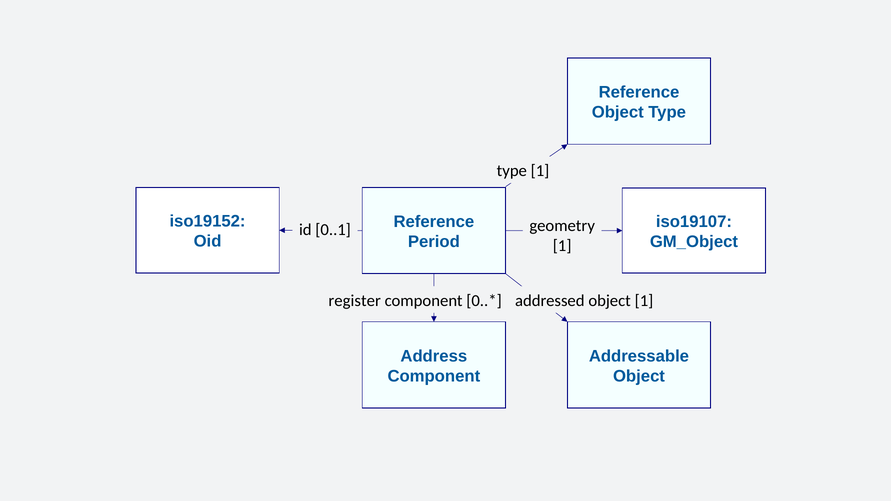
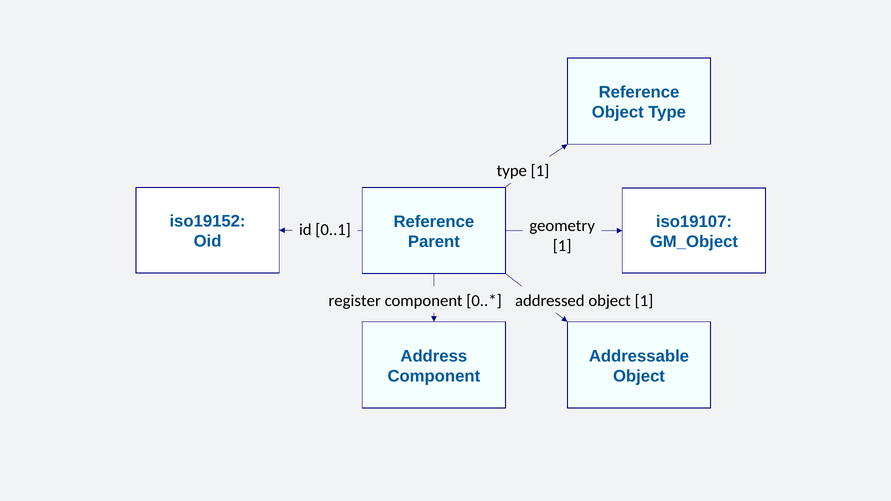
Period: Period -> Parent (434, 242)
